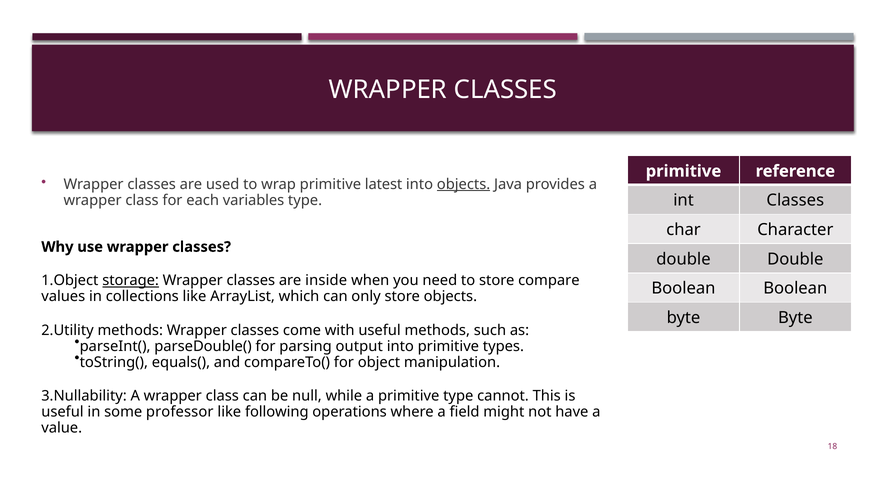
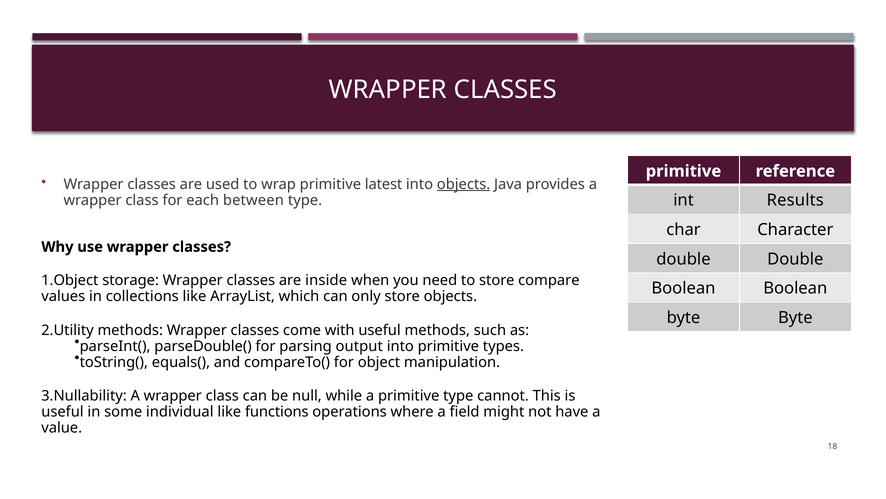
int Classes: Classes -> Results (795, 200)
variables: variables -> between (253, 200)
storage underline: present -> none (131, 280)
professor: professor -> individual (180, 411)
following: following -> functions (277, 411)
